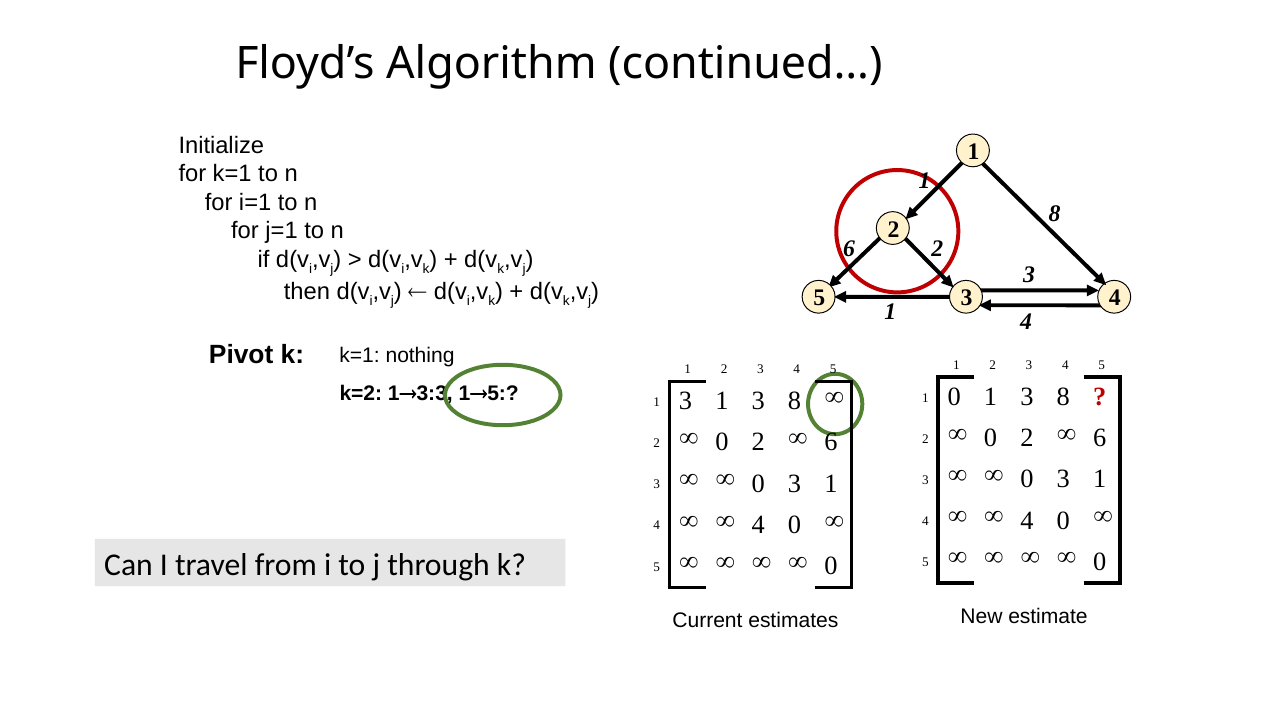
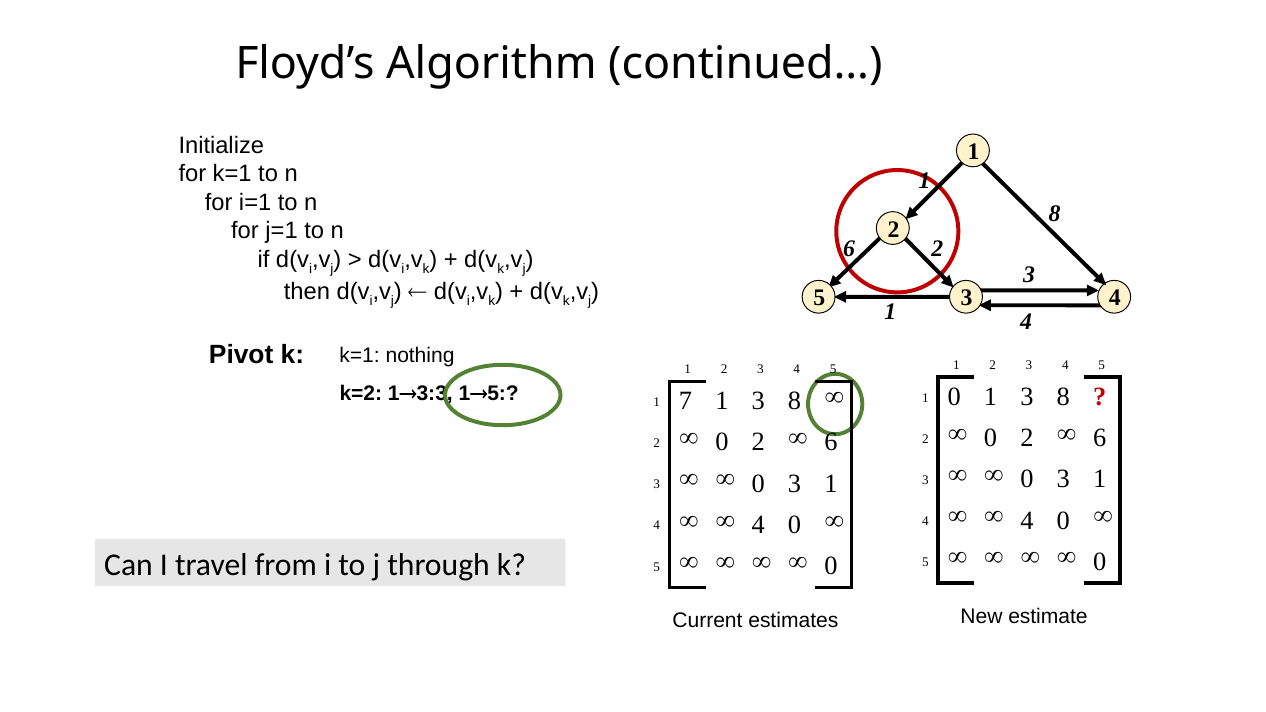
3: 3 -> 7 (685, 401)
